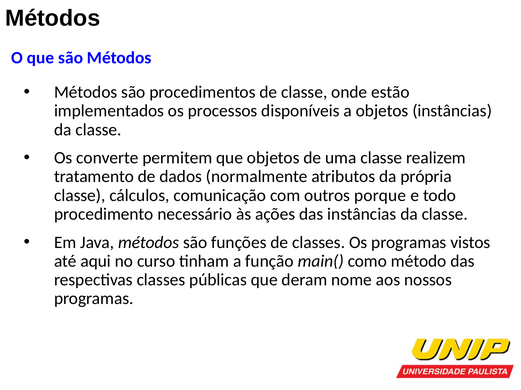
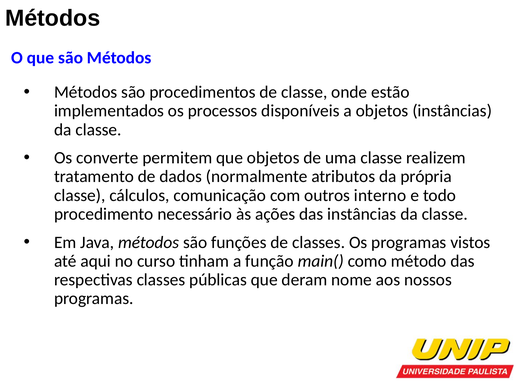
porque: porque -> interno (380, 196)
